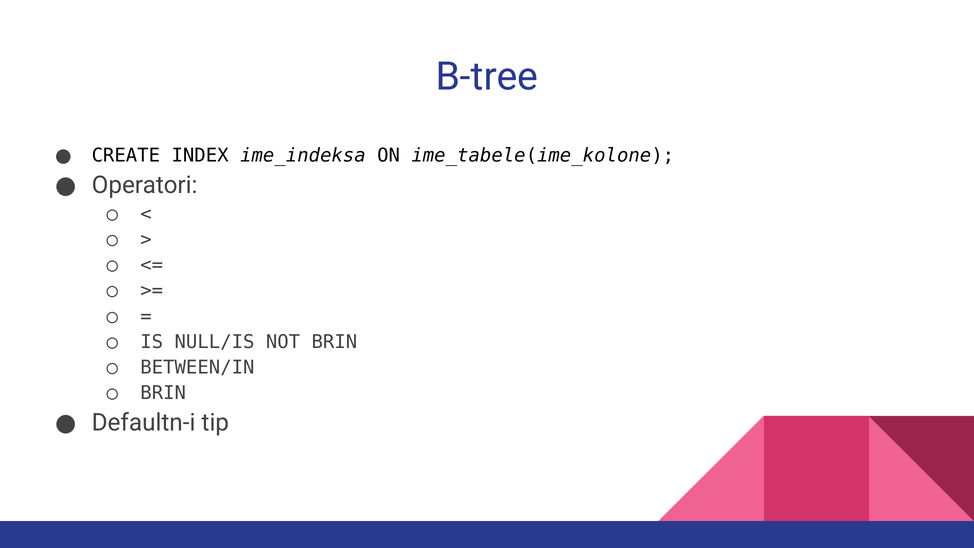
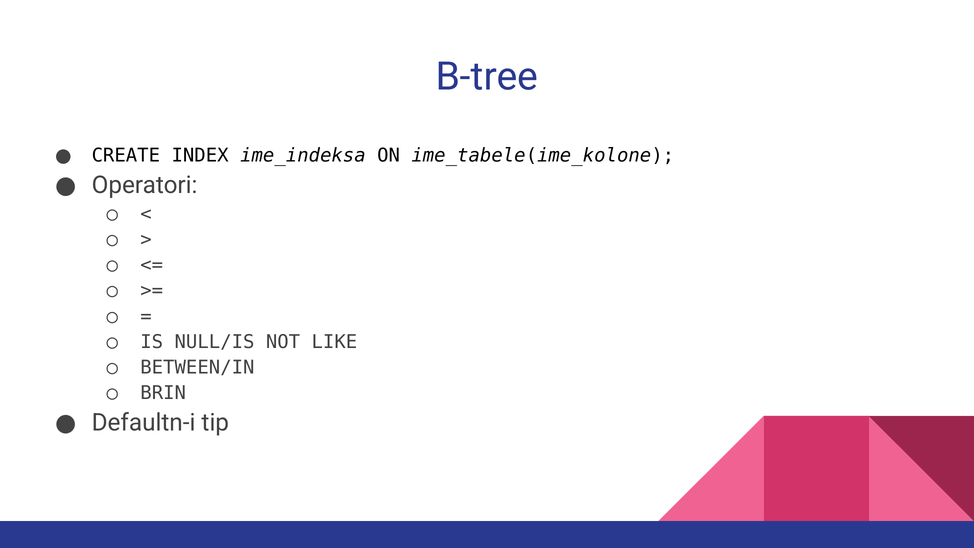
NOT BRIN: BRIN -> LIKE (334, 342)
